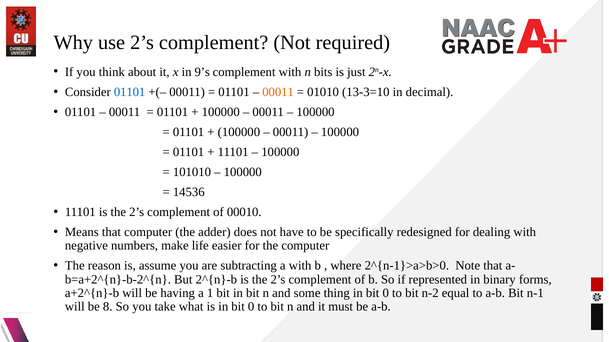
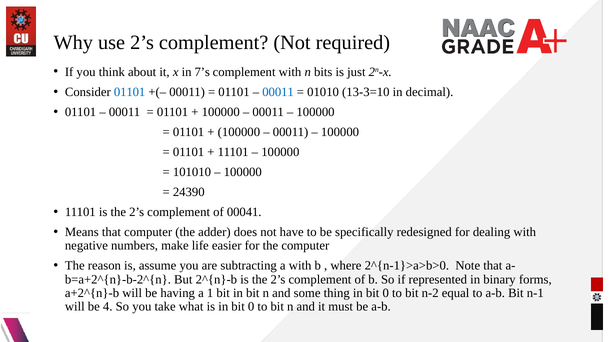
9’s: 9’s -> 7’s (202, 72)
00011 colour: orange -> blue (278, 92)
14536: 14536 -> 24390 (189, 192)
00010: 00010 -> 00041 (244, 212)
8: 8 -> 4 (108, 307)
